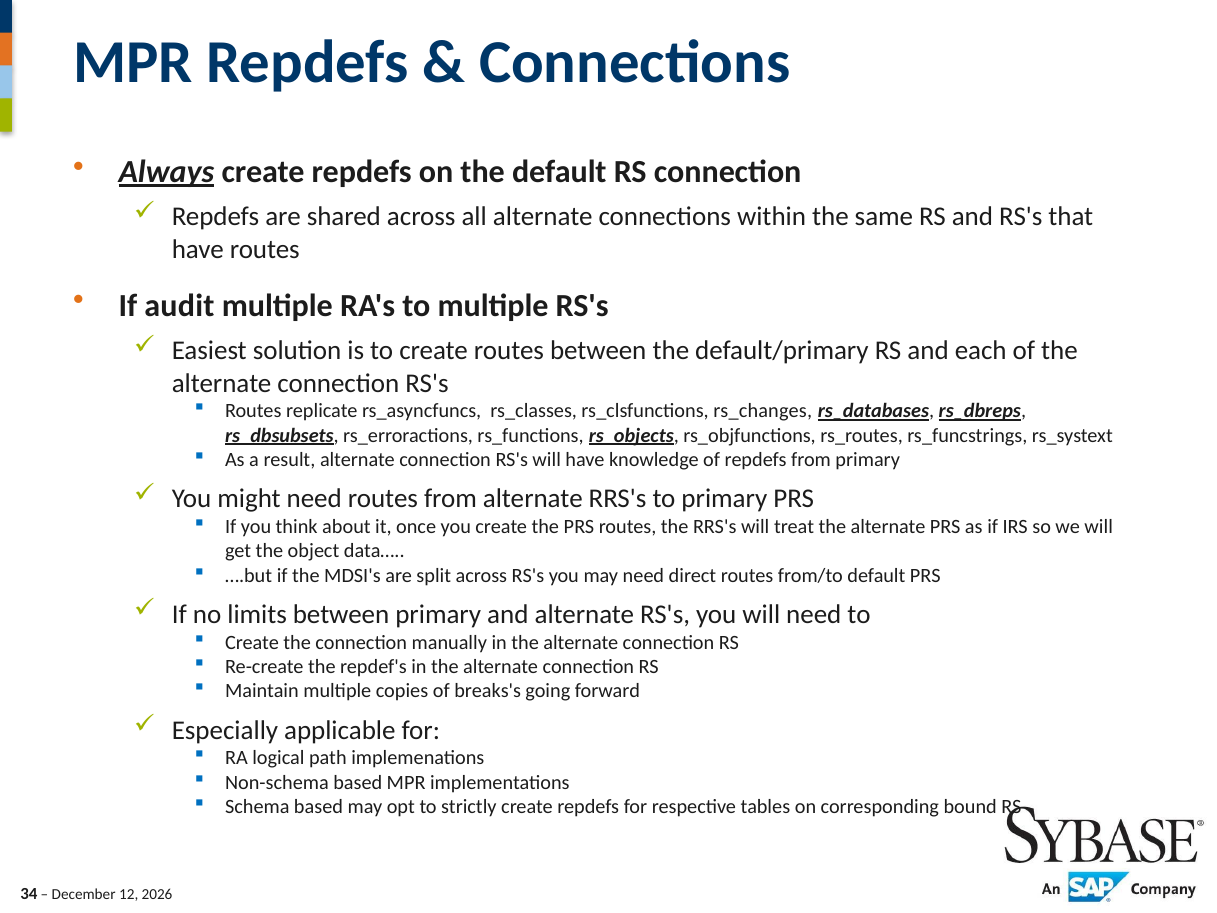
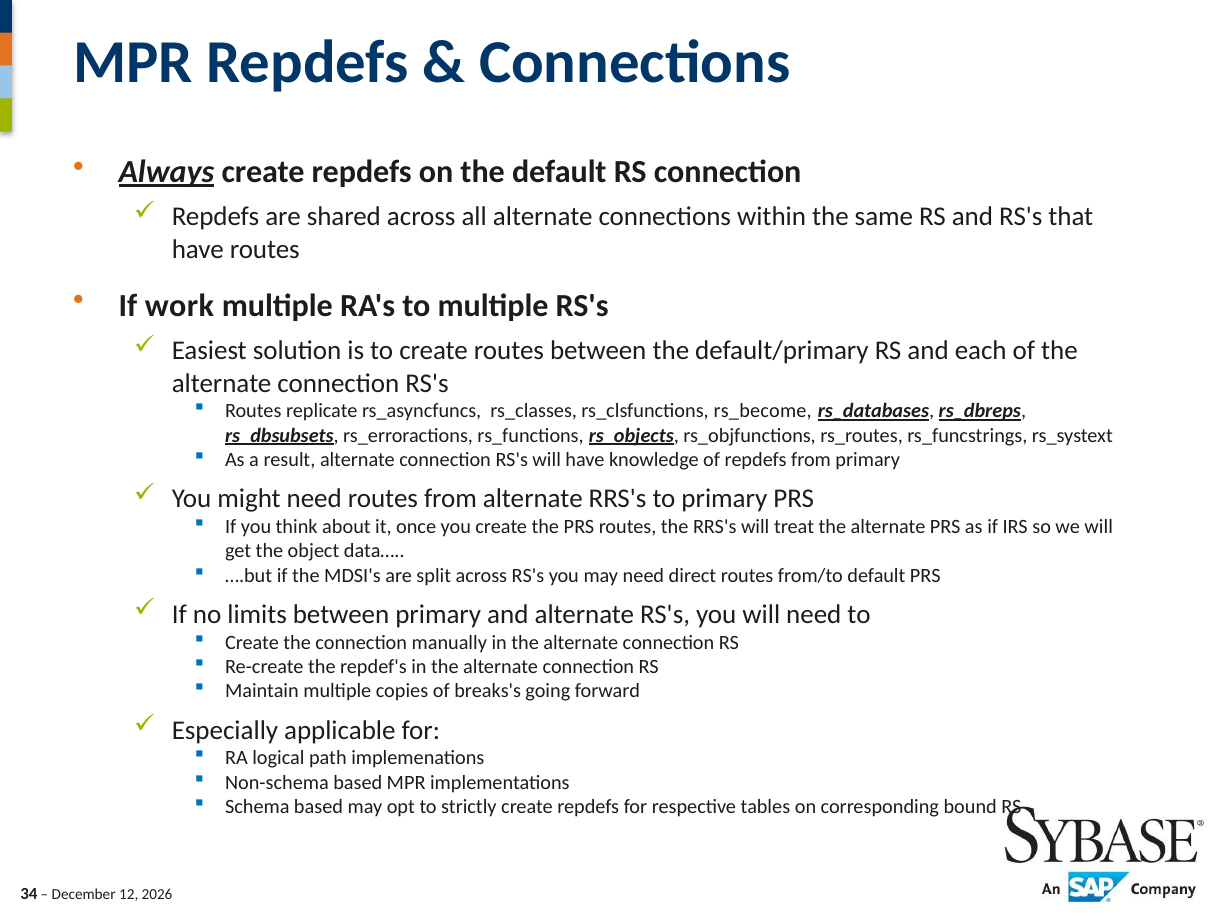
audit: audit -> work (179, 305)
rs_changes: rs_changes -> rs_become (763, 411)
